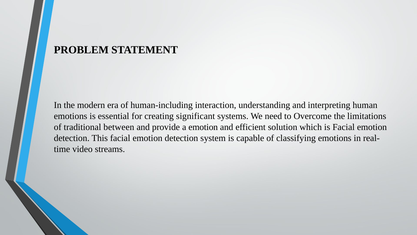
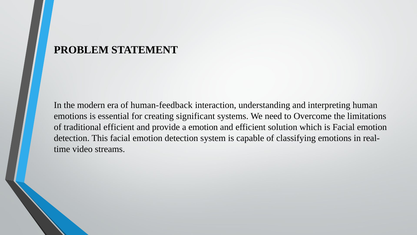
human-including: human-including -> human-feedback (162, 105)
traditional between: between -> efficient (119, 127)
